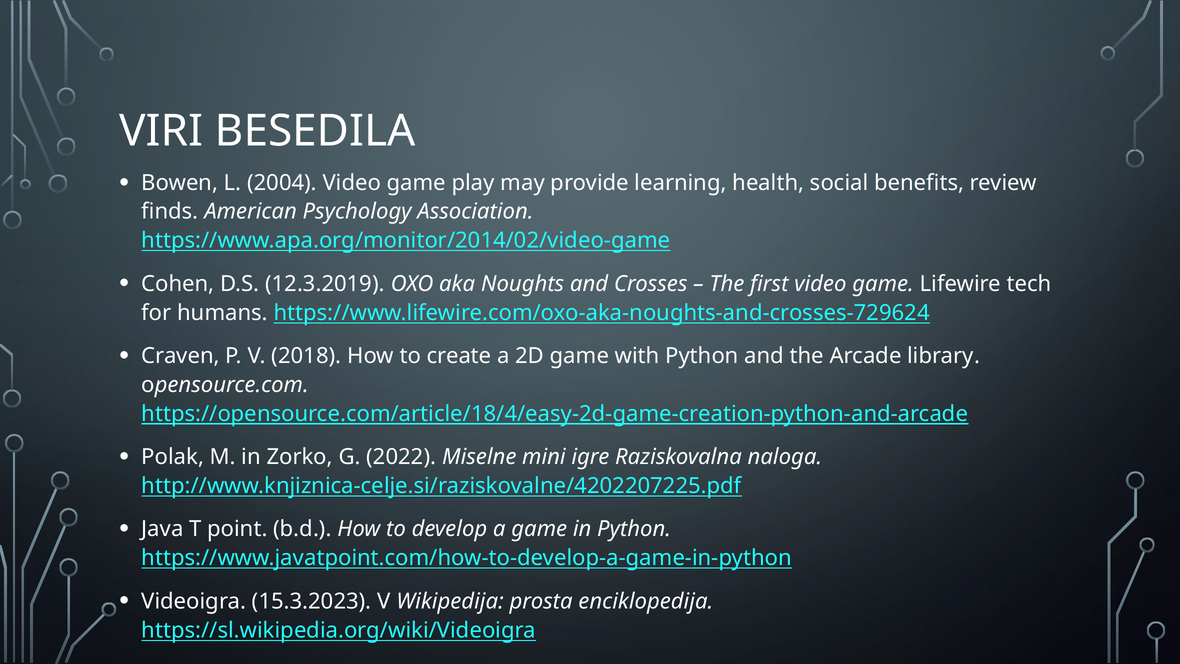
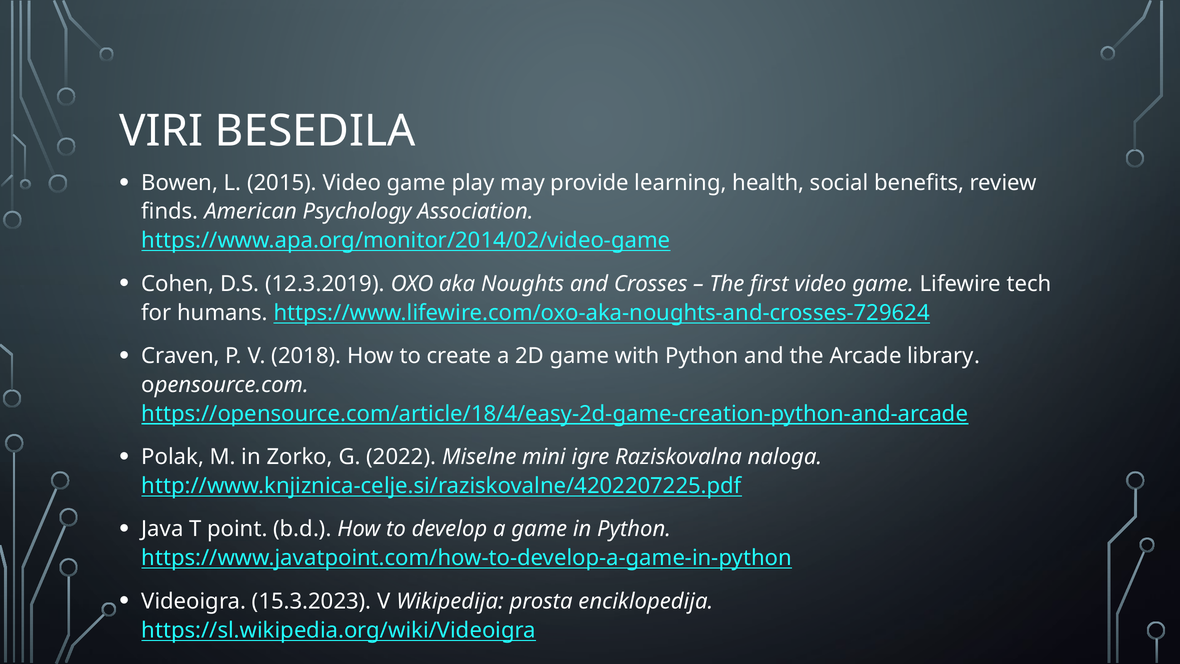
2004: 2004 -> 2015 (282, 183)
